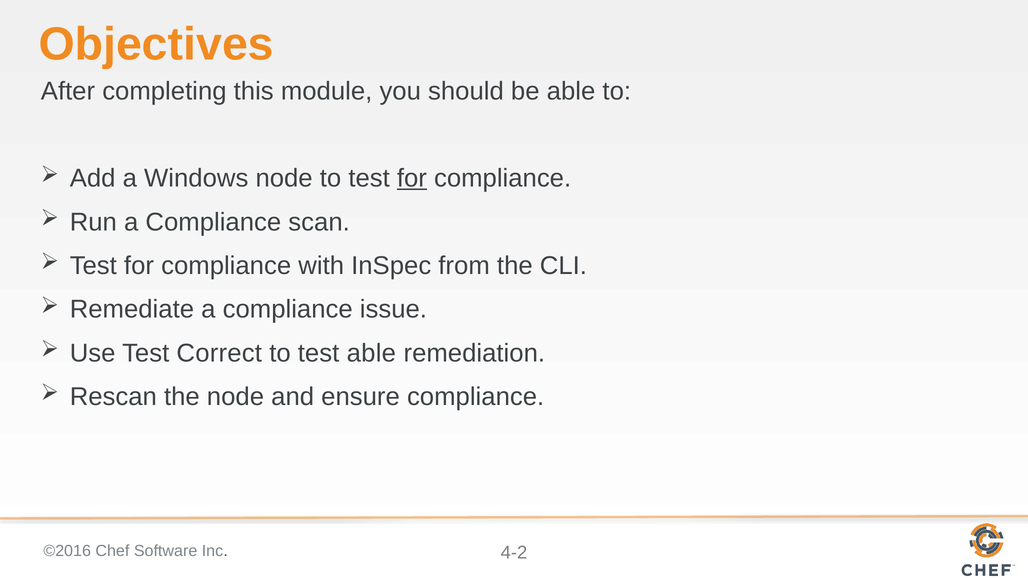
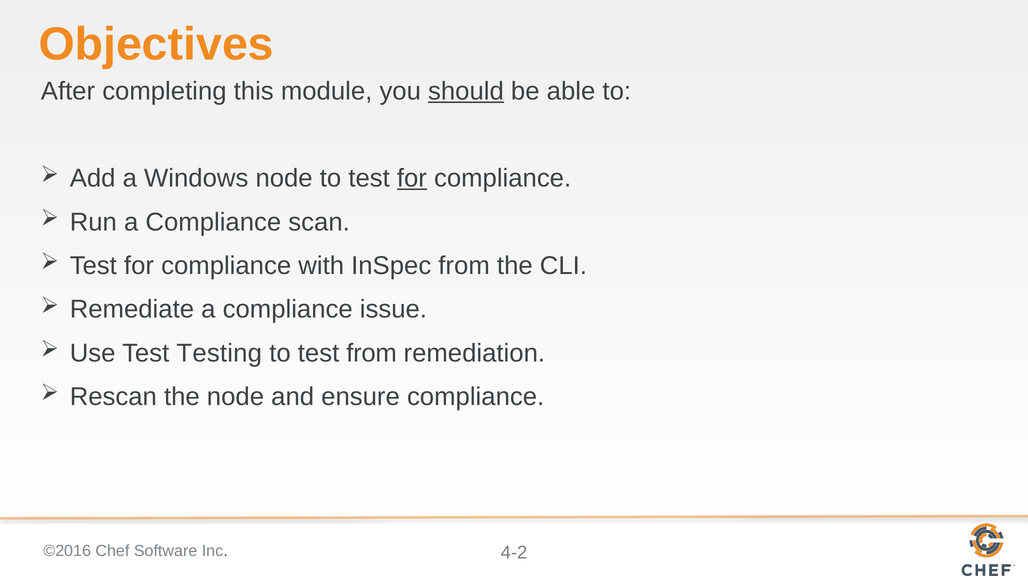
should underline: none -> present (466, 91)
Correct: Correct -> Testing (219, 353)
test able: able -> from (372, 353)
